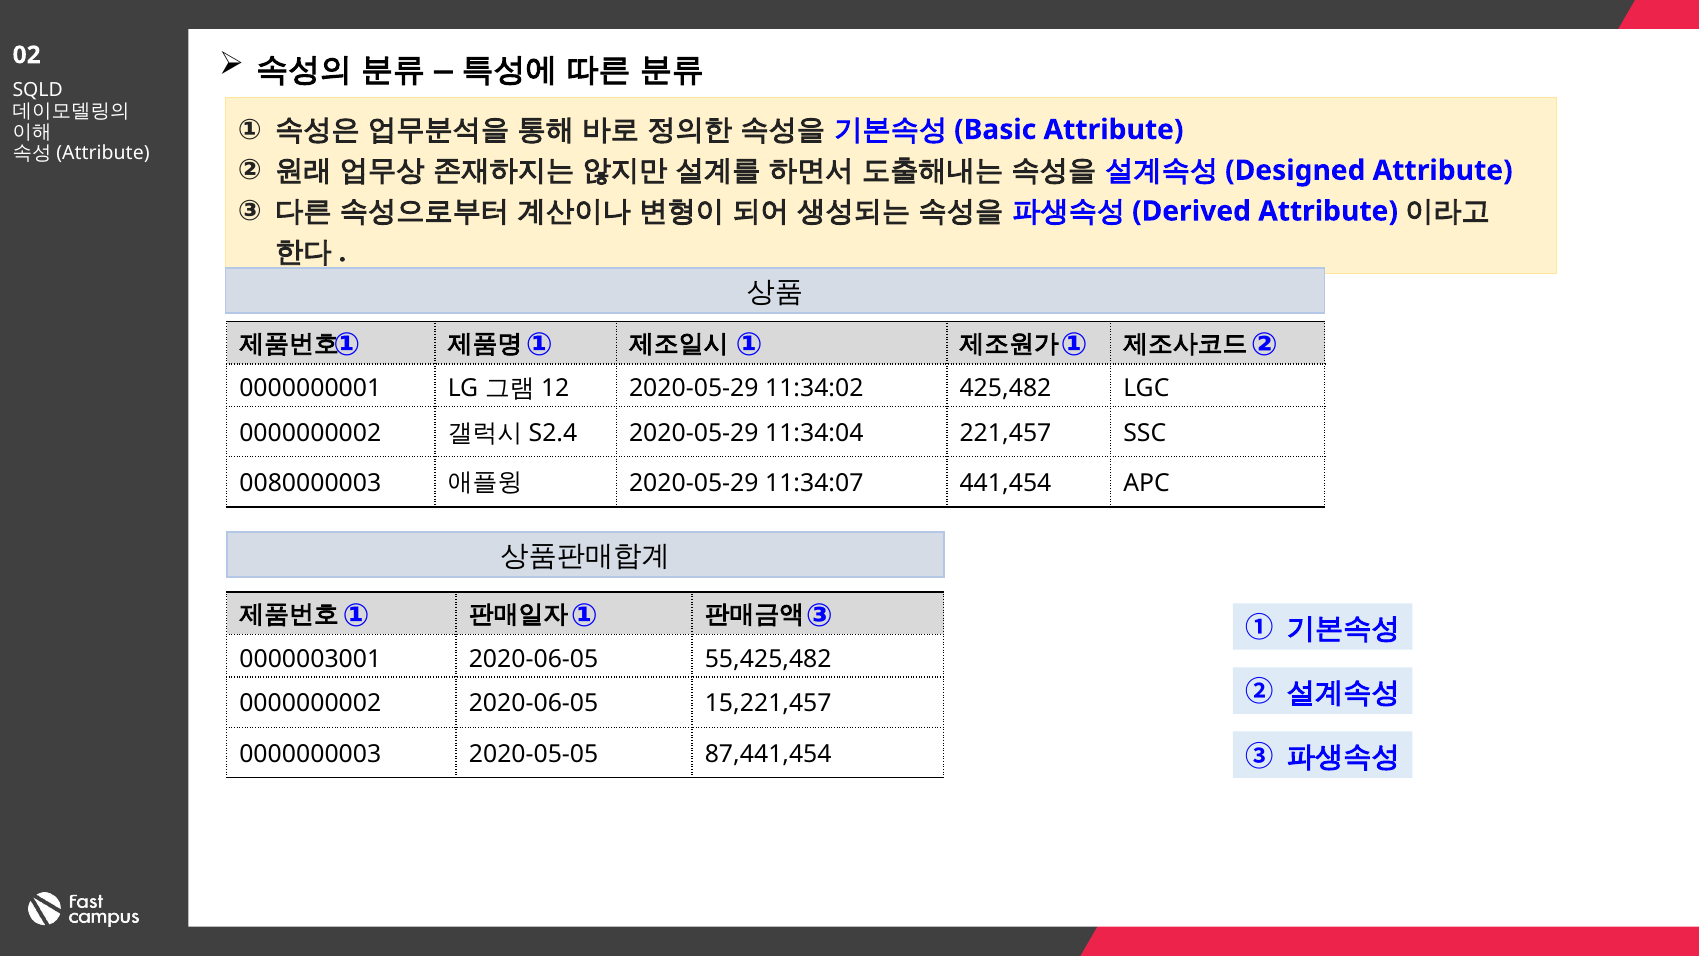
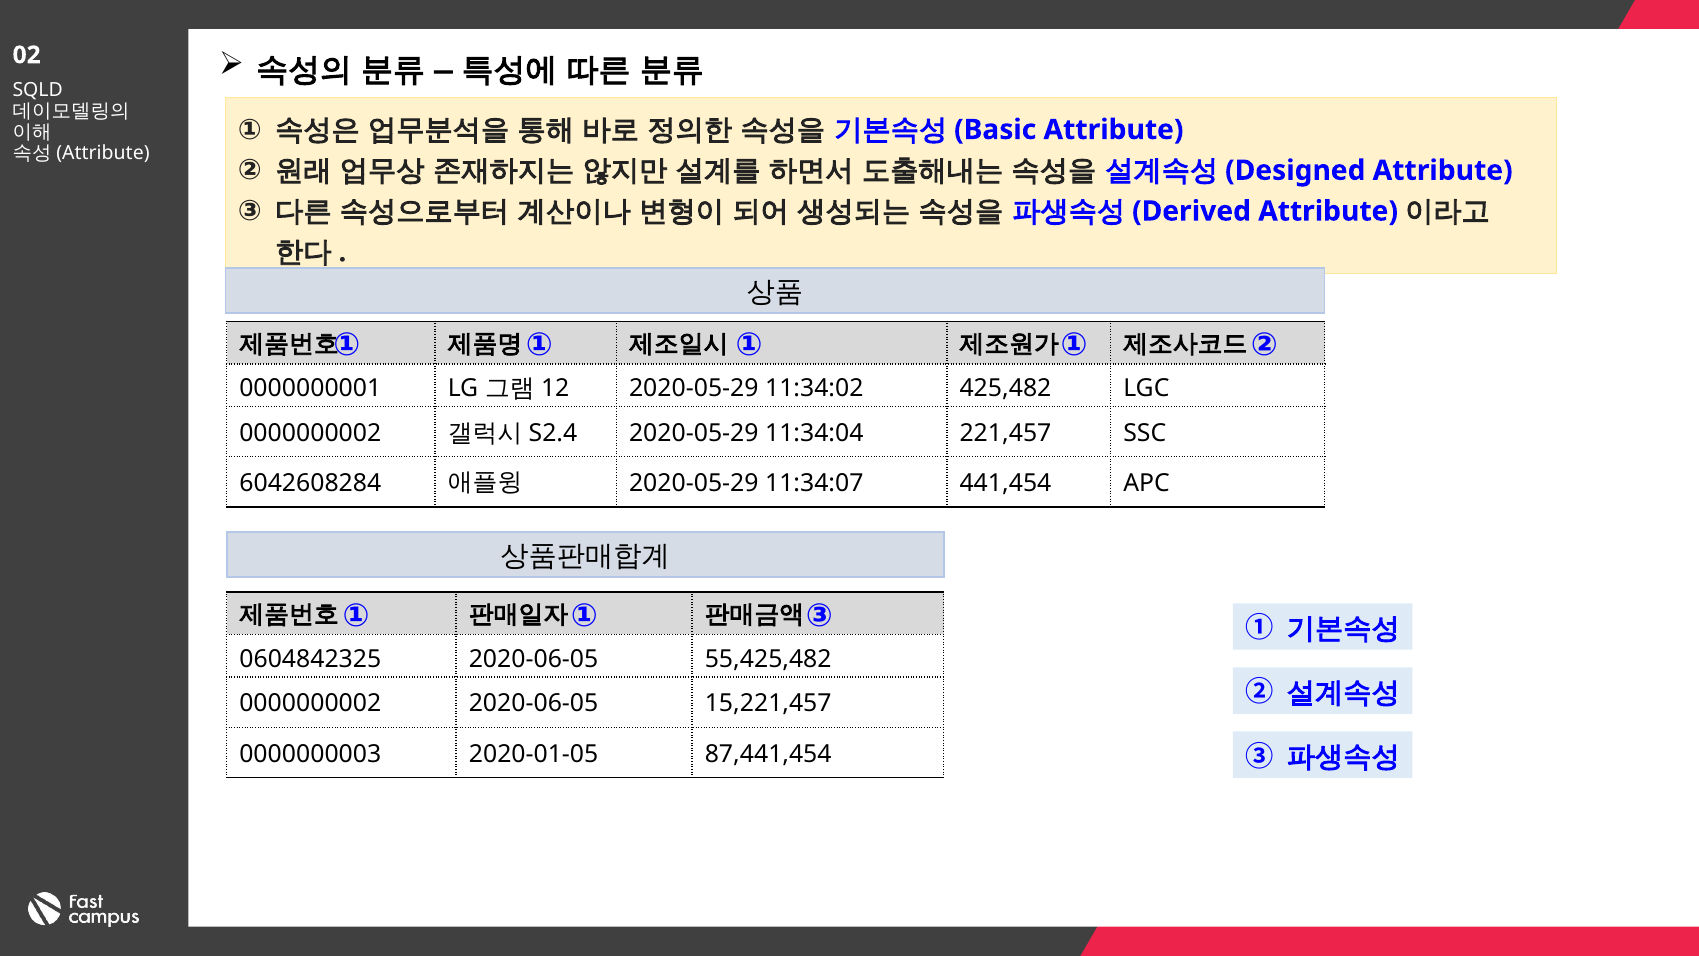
0080000003: 0080000003 -> 6042608284 (310, 483)
0000003001: 0000003001 -> 0604842325 (310, 659)
2020-05-05: 2020-05-05 -> 2020-01-05 (534, 754)
